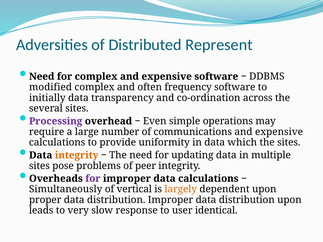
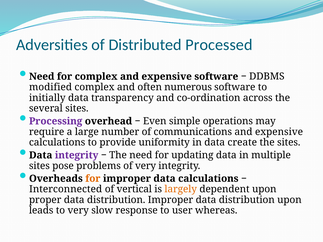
Represent: Represent -> Processed (219, 45)
frequency: frequency -> numerous (188, 87)
which: which -> create (242, 143)
integrity colour: orange -> purple (77, 155)
of peer: peer -> very (146, 166)
for colour: purple -> orange (93, 179)
Simultaneously: Simultaneously -> Interconnected (66, 189)
identical: identical -> whereas (216, 211)
